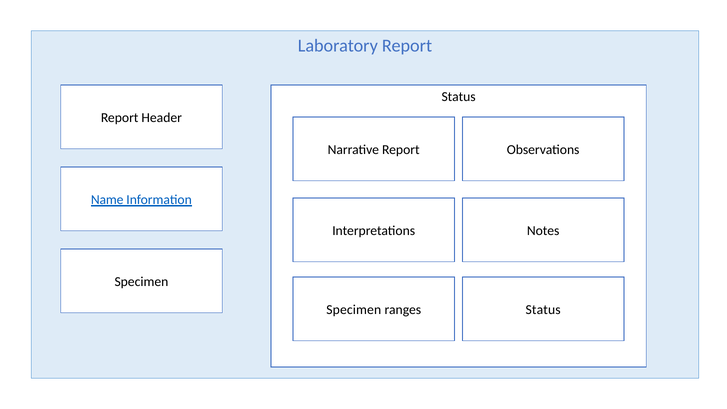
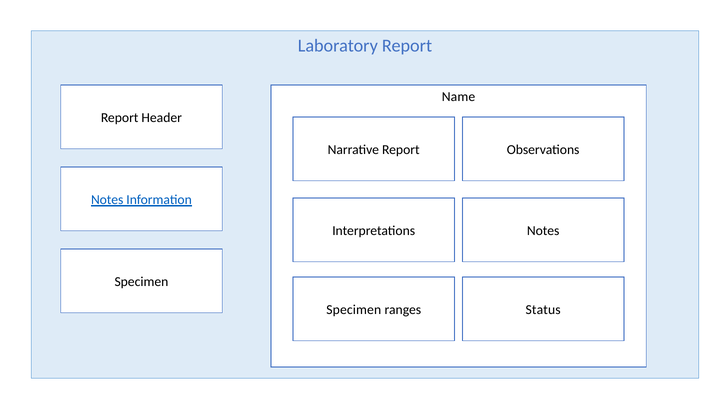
Status: Status -> Name (458, 97)
Name: Name -> Notes (107, 200)
